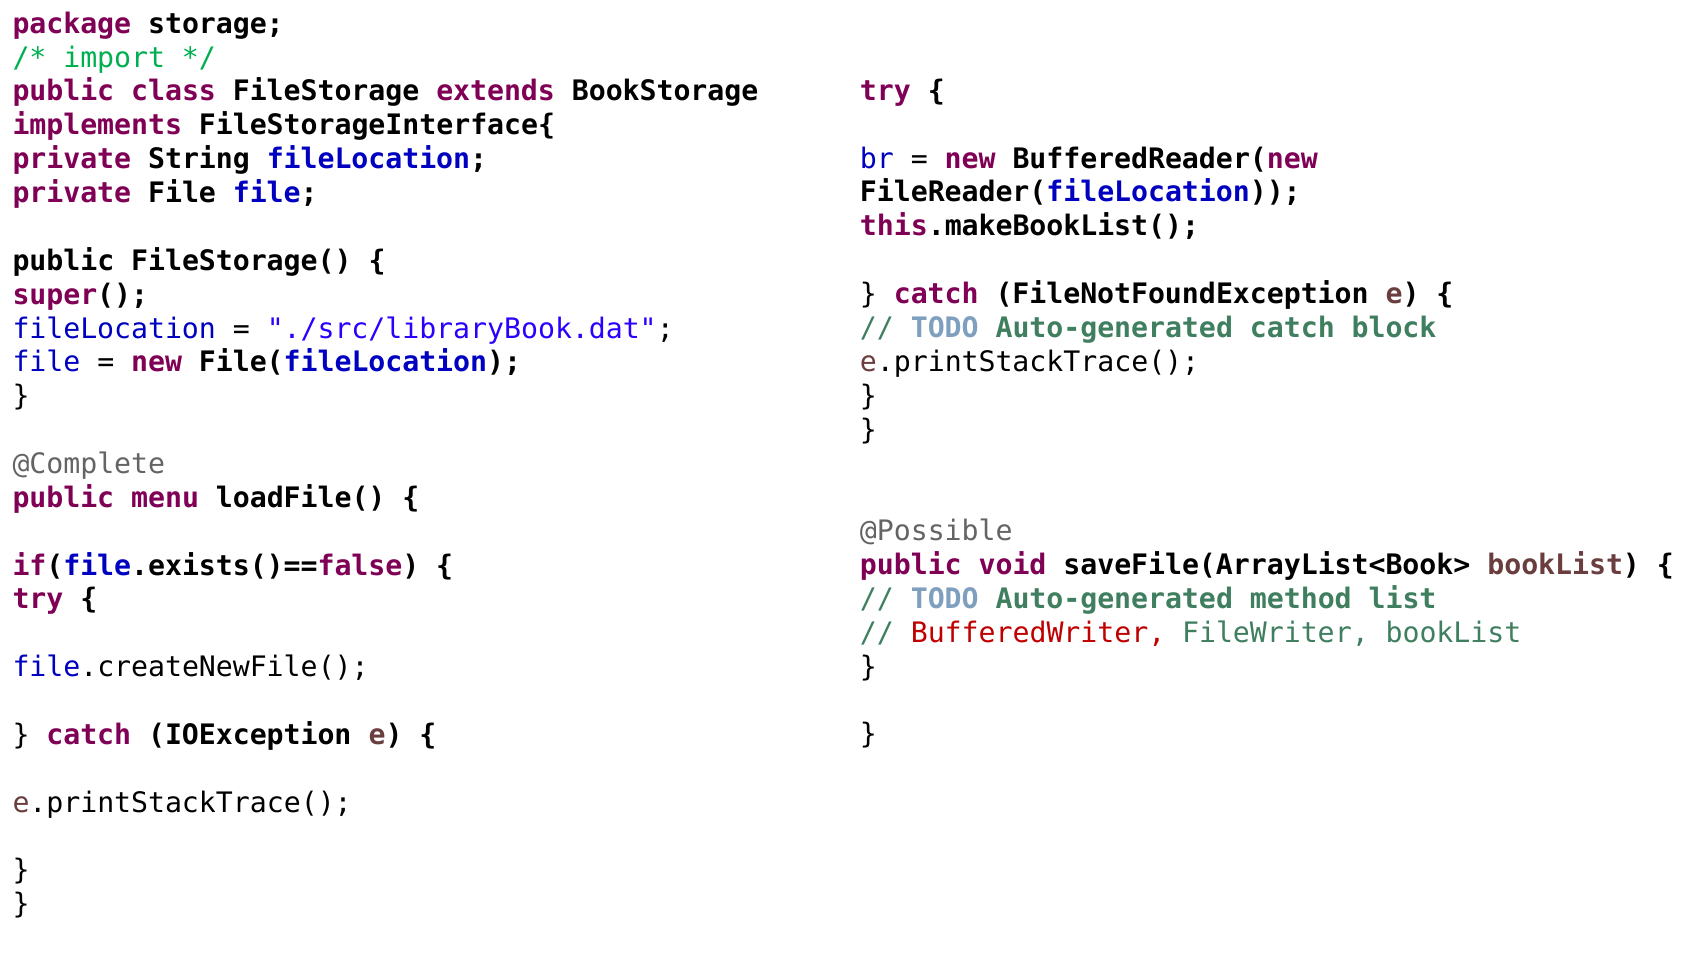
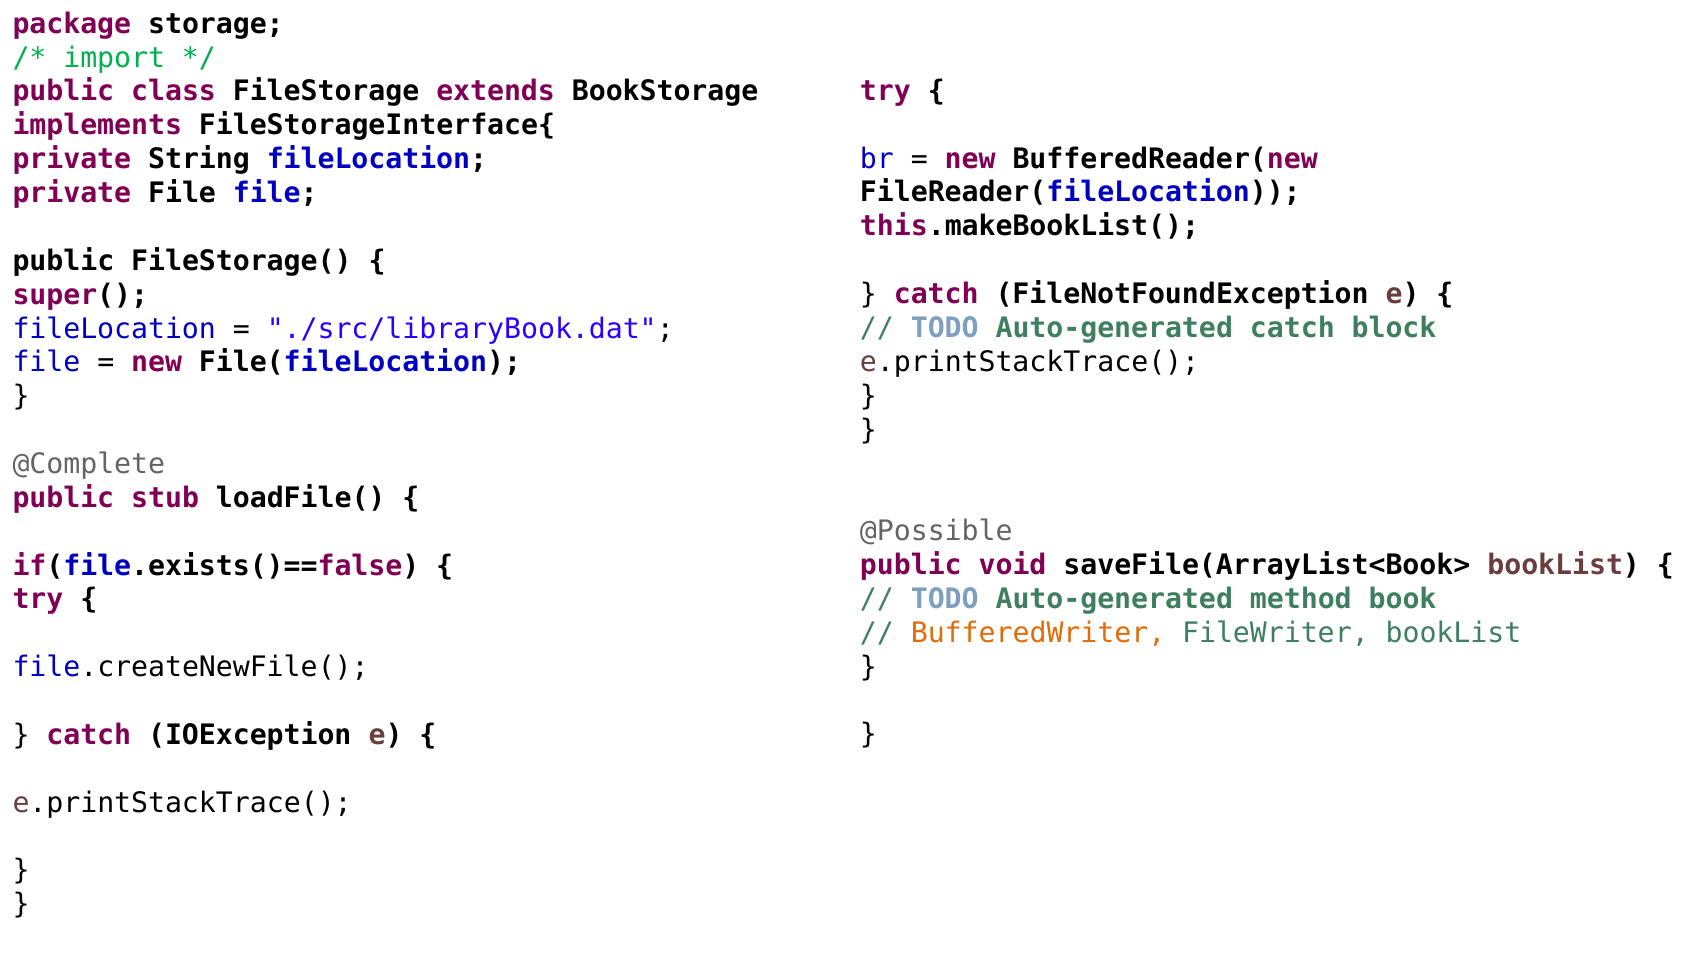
menu: menu -> stub (165, 498)
list: list -> book (1403, 599)
BufferedWriter colour: red -> orange (1038, 633)
